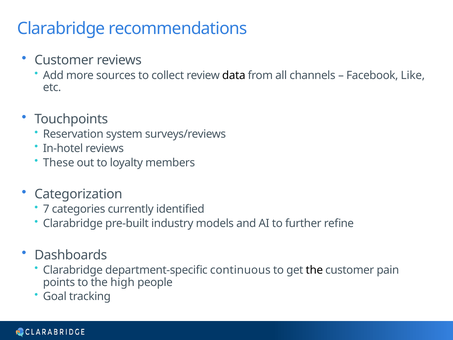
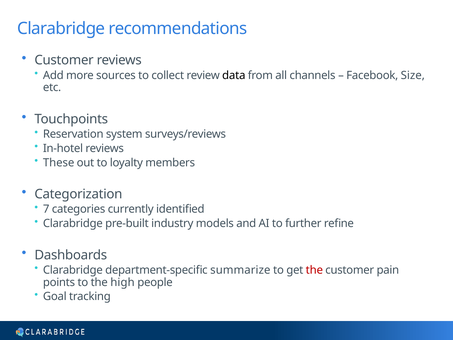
Like: Like -> Size (413, 75)
continuous: continuous -> summarize (240, 270)
the colour: black -> red (314, 270)
